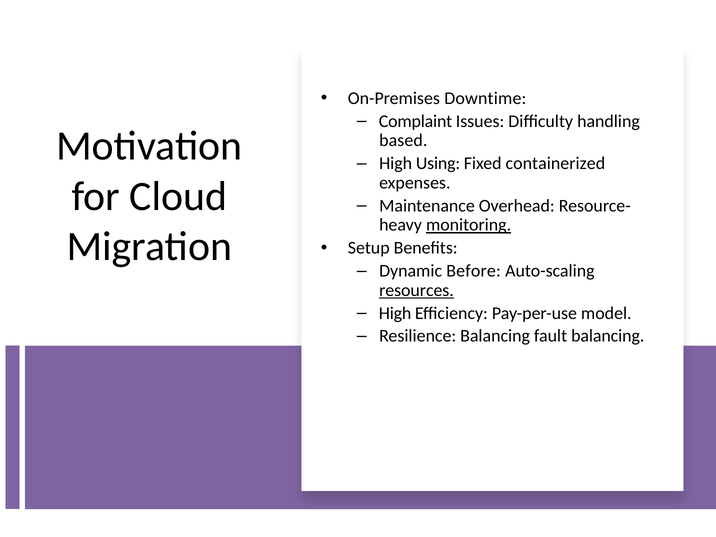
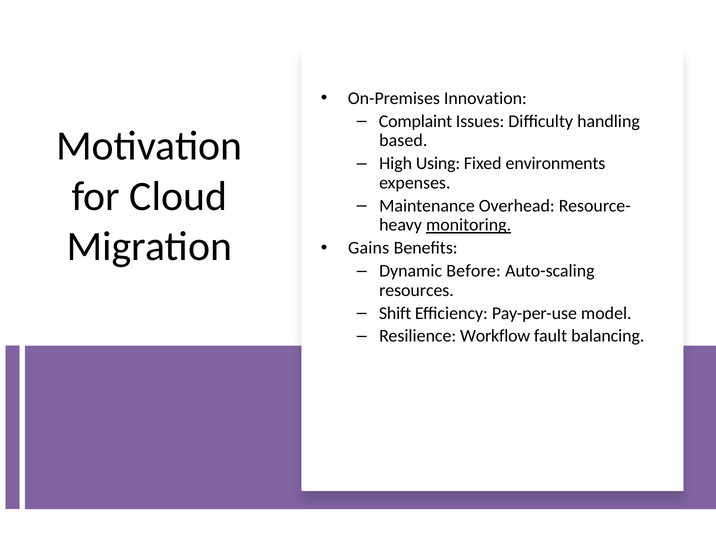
Downtime: Downtime -> Innovation (485, 98)
containerized: containerized -> environments (555, 163)
Setup: Setup -> Gains (369, 248)
resources underline: present -> none (416, 290)
High: High -> Shift (395, 313)
Resilience Balancing: Balancing -> Workflow (495, 336)
